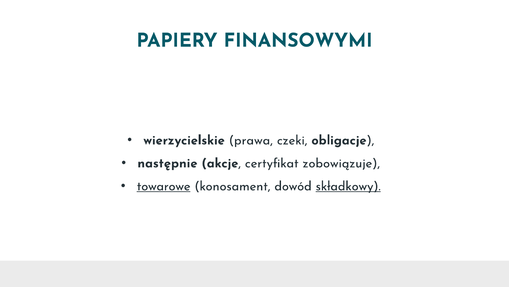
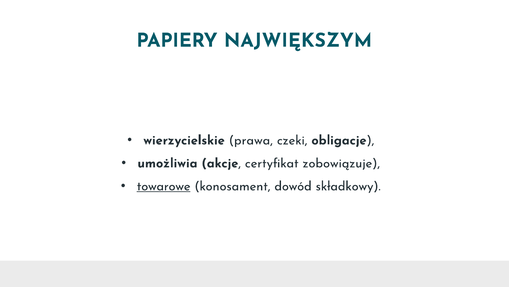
FINANSOWYMI: FINANSOWYMI -> NAJWIĘKSZYM (298, 40)
następnie: następnie -> umożliwia (167, 163)
składkowy underline: present -> none (348, 186)
